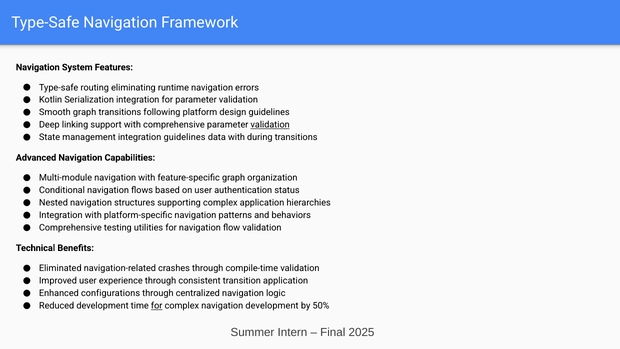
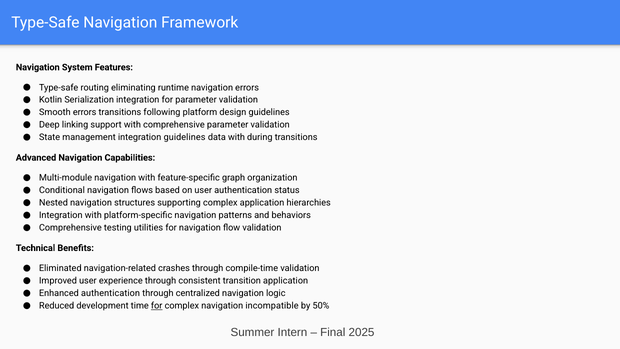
Smooth graph: graph -> errors (85, 112)
validation underline: present -> none (270, 125)
Enhanced configurations: configurations -> authentication (111, 293)
navigation development: development -> incompatible (272, 305)
